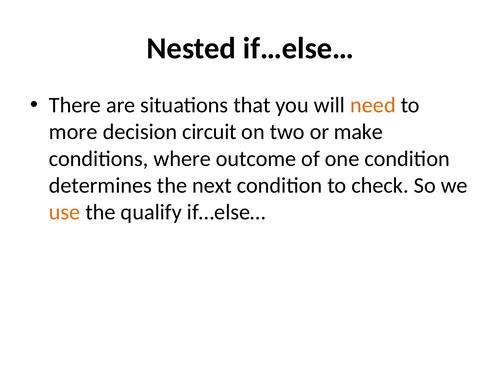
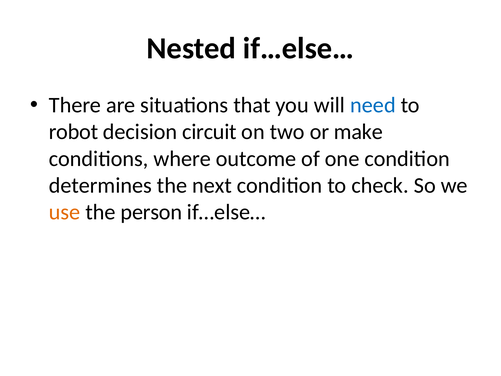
need colour: orange -> blue (373, 105)
more: more -> robot (73, 132)
qualify: qualify -> person (151, 212)
